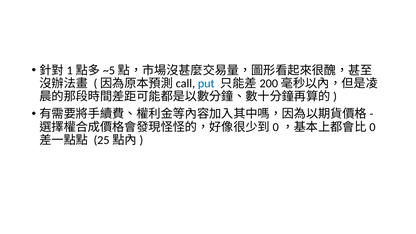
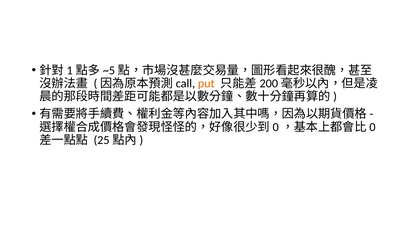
put colour: blue -> orange (206, 83)
